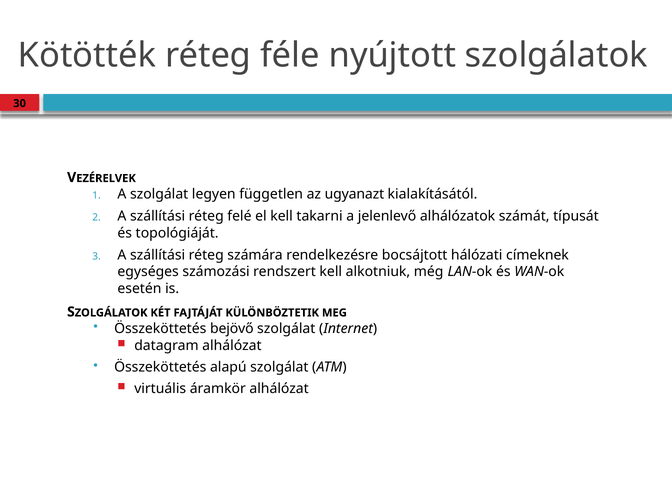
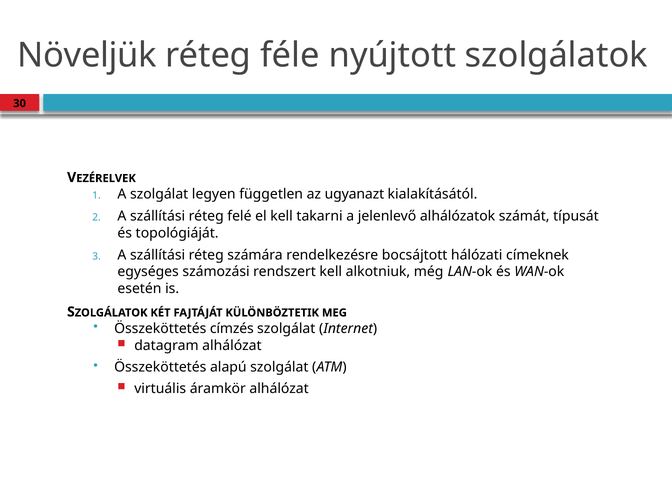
Kötötték: Kötötték -> Növeljük (87, 56)
bejövő: bejövő -> címzés (232, 329)
